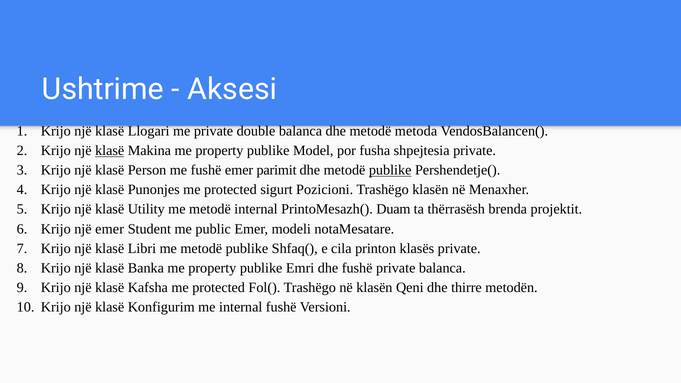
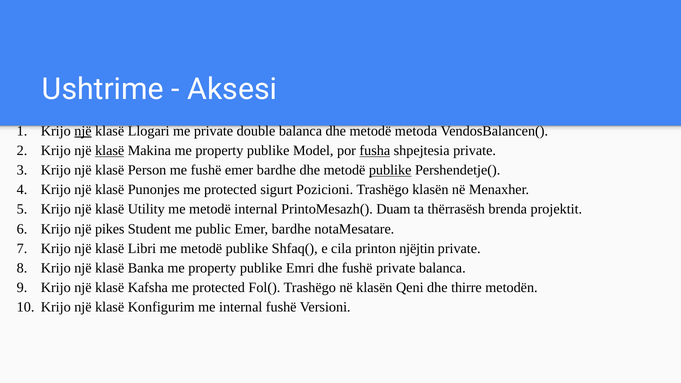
një underline: none -> present (83, 131)
fusha underline: none -> present (375, 151)
fushë emer parimit: parimit -> bardhe (276, 170)
një emer: emer -> pikes (110, 229)
public Emer modeli: modeli -> bardhe (291, 229)
klasës: klasës -> njëjtin (417, 248)
